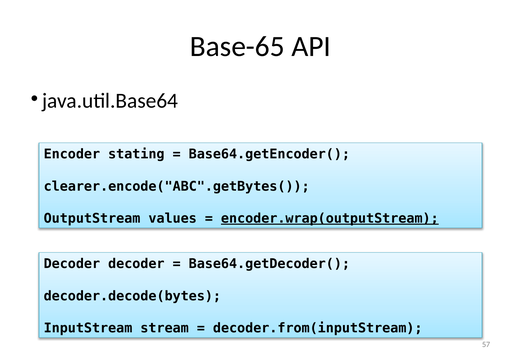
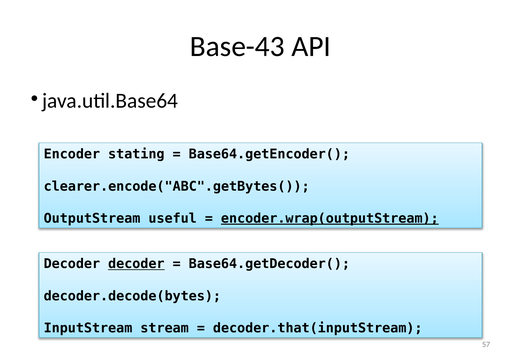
Base-65: Base-65 -> Base-43 (237, 47)
values: values -> useful (173, 218)
decoder underline: none -> present (136, 264)
decoder.from(inputStream: decoder.from(inputStream -> decoder.that(inputStream (318, 328)
